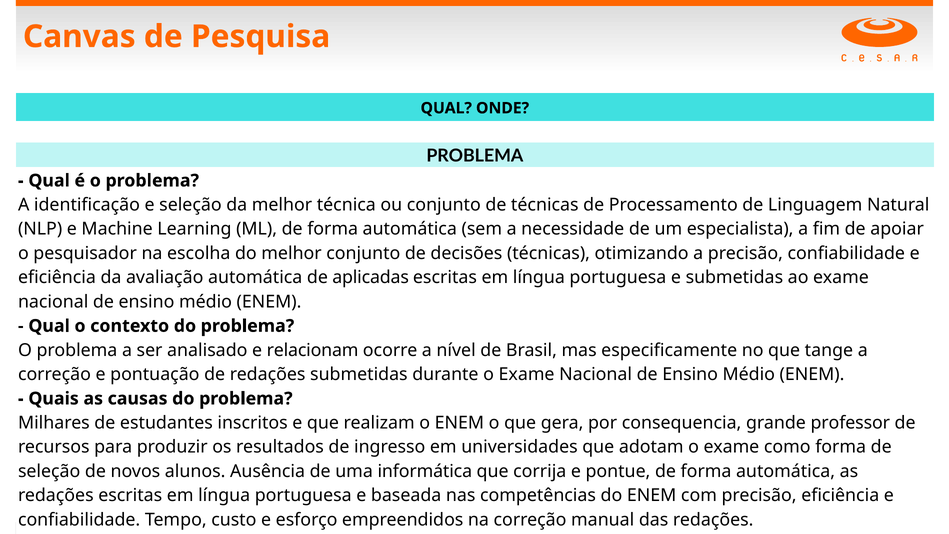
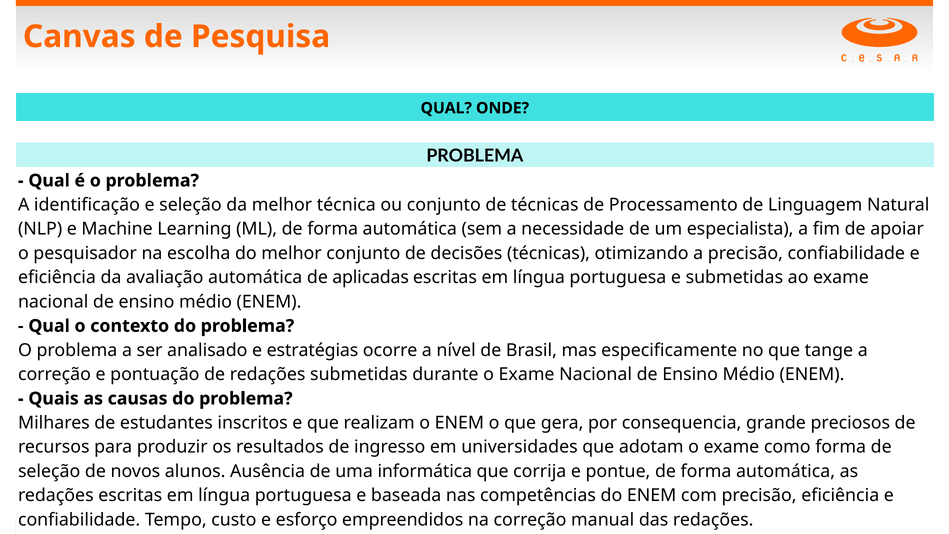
relacionam: relacionam -> estratégias (313, 350)
professor: professor -> preciosos (850, 423)
